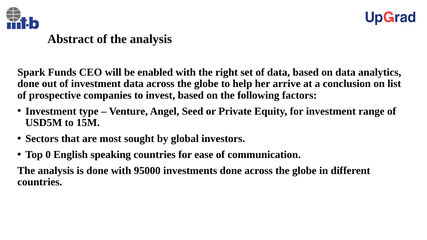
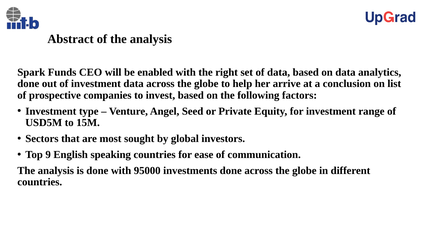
0: 0 -> 9 (48, 155)
